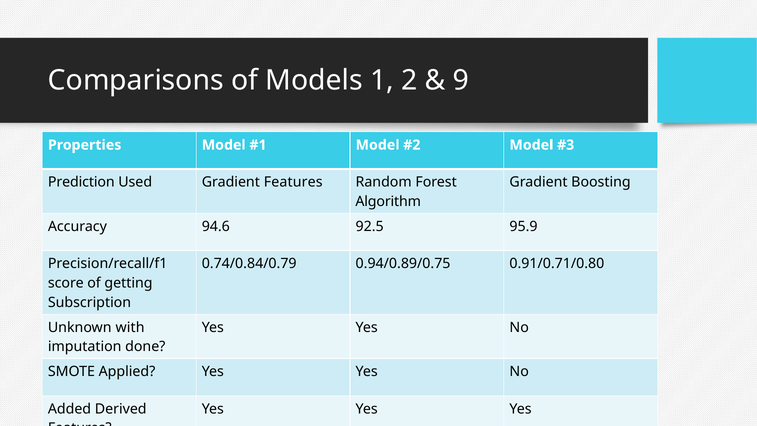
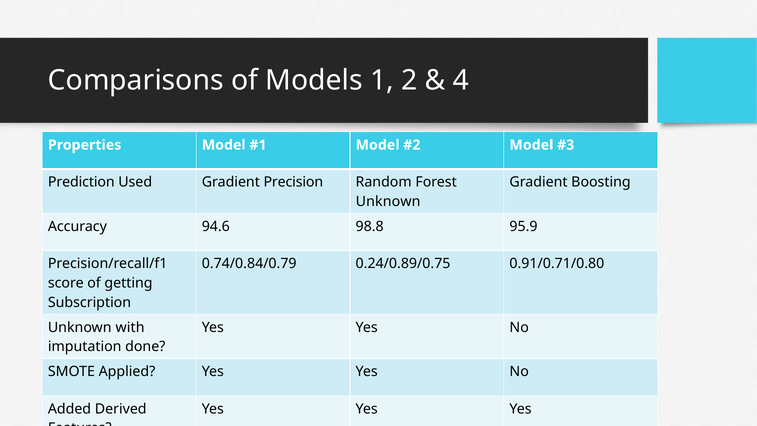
9: 9 -> 4 (461, 80)
Gradient Features: Features -> Precision (293, 182)
Algorithm: Algorithm -> Unknown (388, 201)
92.5: 92.5 -> 98.8 (370, 226)
0.94/0.89/0.75: 0.94/0.89/0.75 -> 0.24/0.89/0.75 (403, 264)
